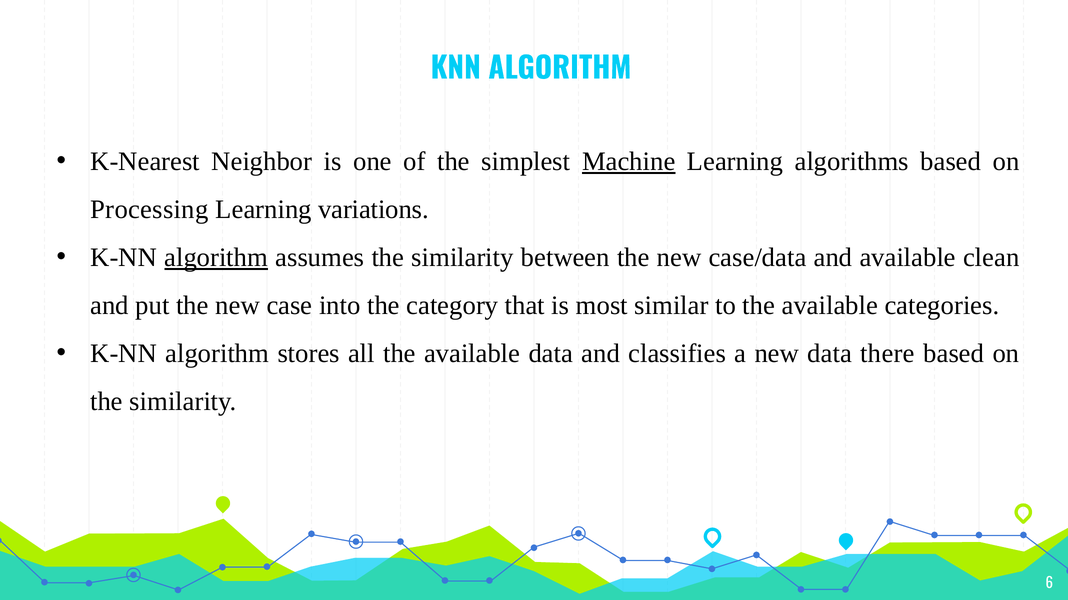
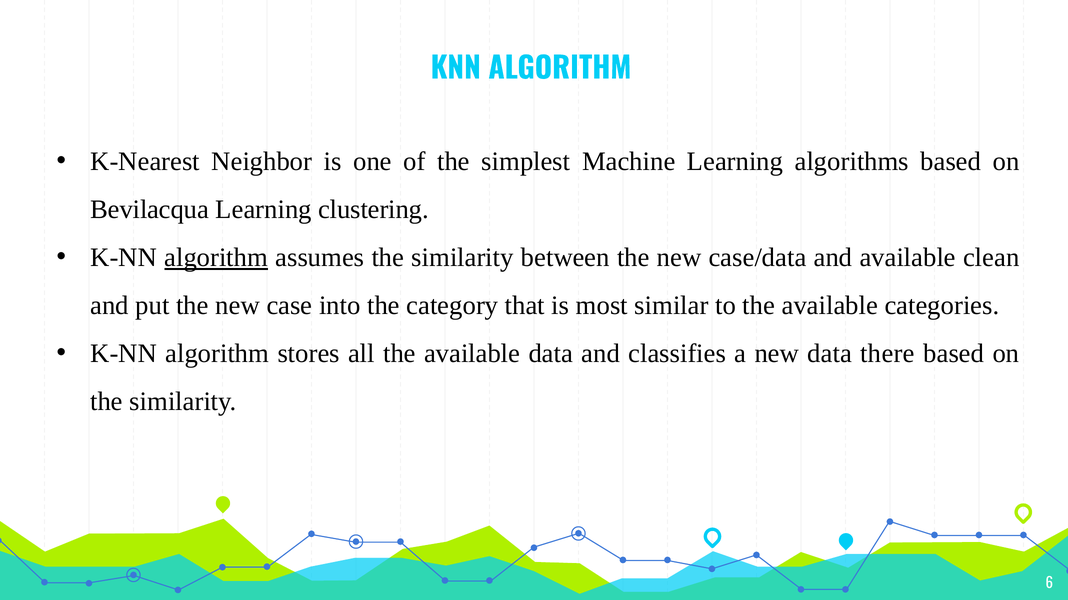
Machine underline: present -> none (629, 162)
Processing: Processing -> Bevilacqua (150, 210)
variations: variations -> clustering (374, 210)
